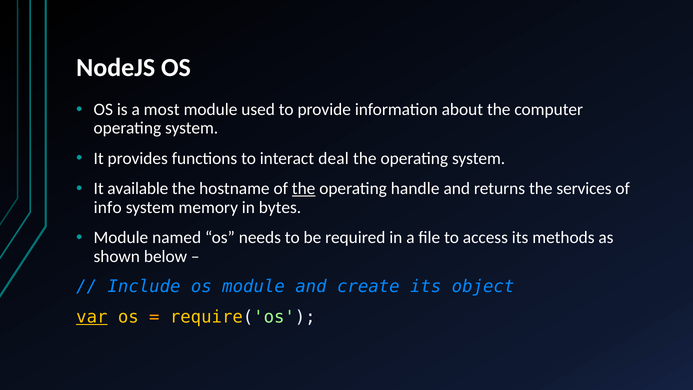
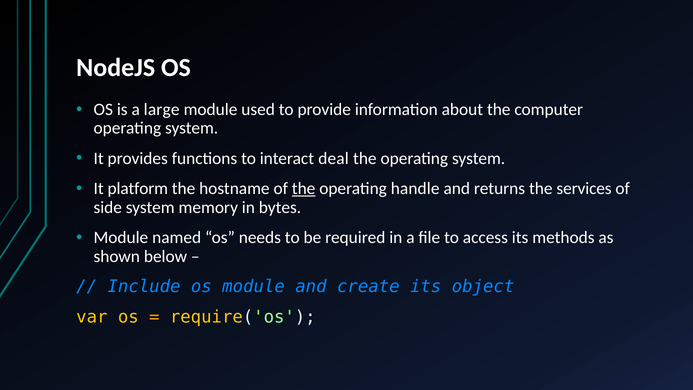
most: most -> large (162, 109)
available: available -> platform (138, 189)
info: info -> side (108, 207)
var underline: present -> none (92, 317)
